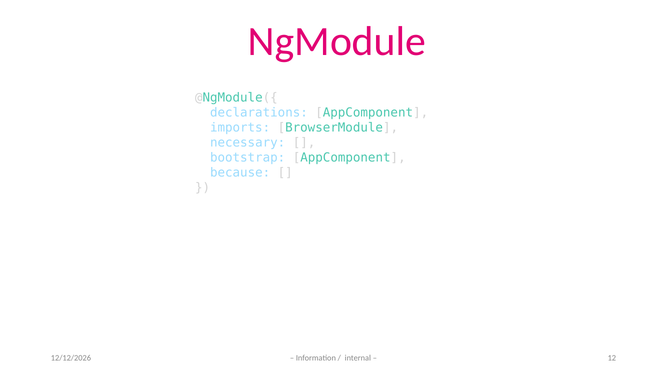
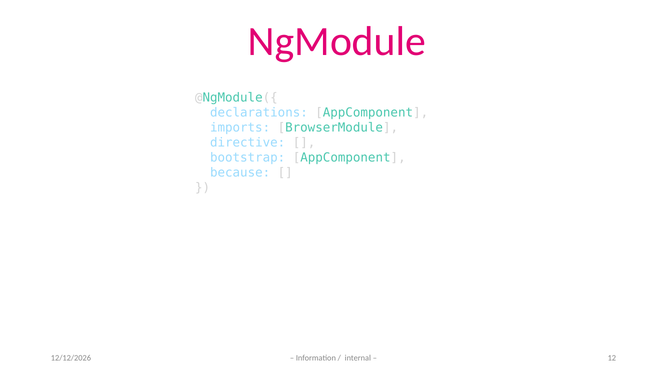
necessary: necessary -> directive (248, 143)
